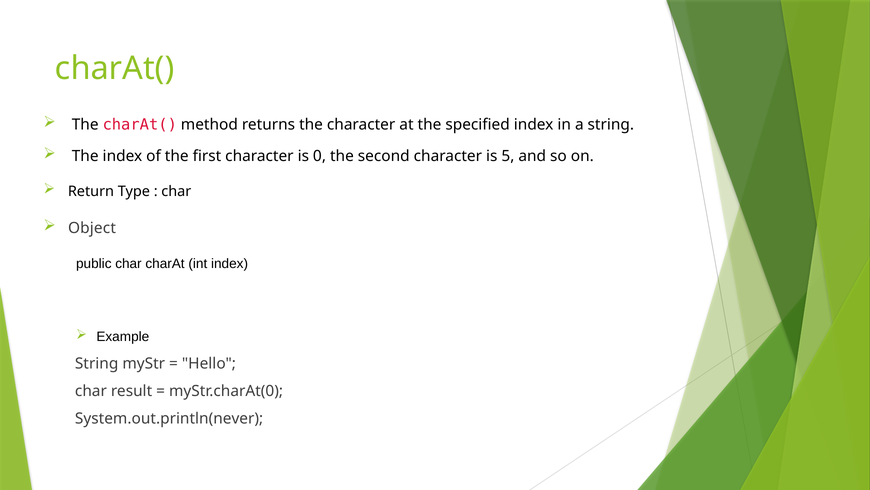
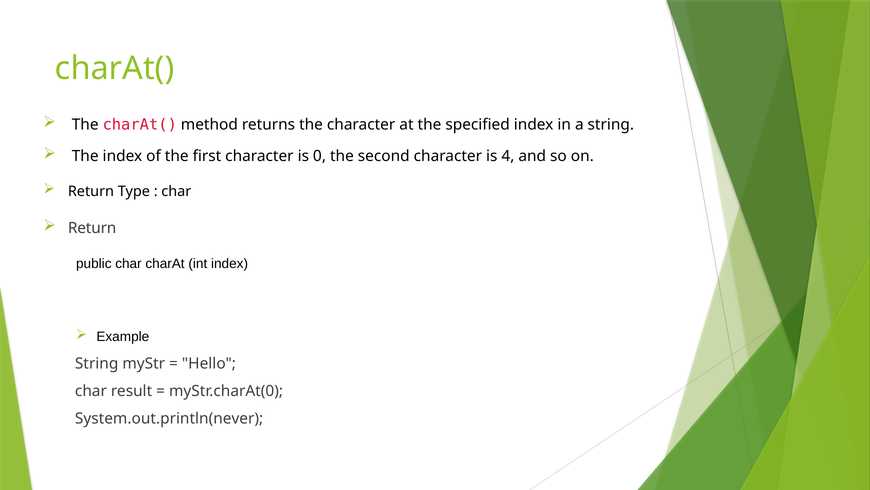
5: 5 -> 4 (508, 156)
Object: Object -> Return (92, 228)
